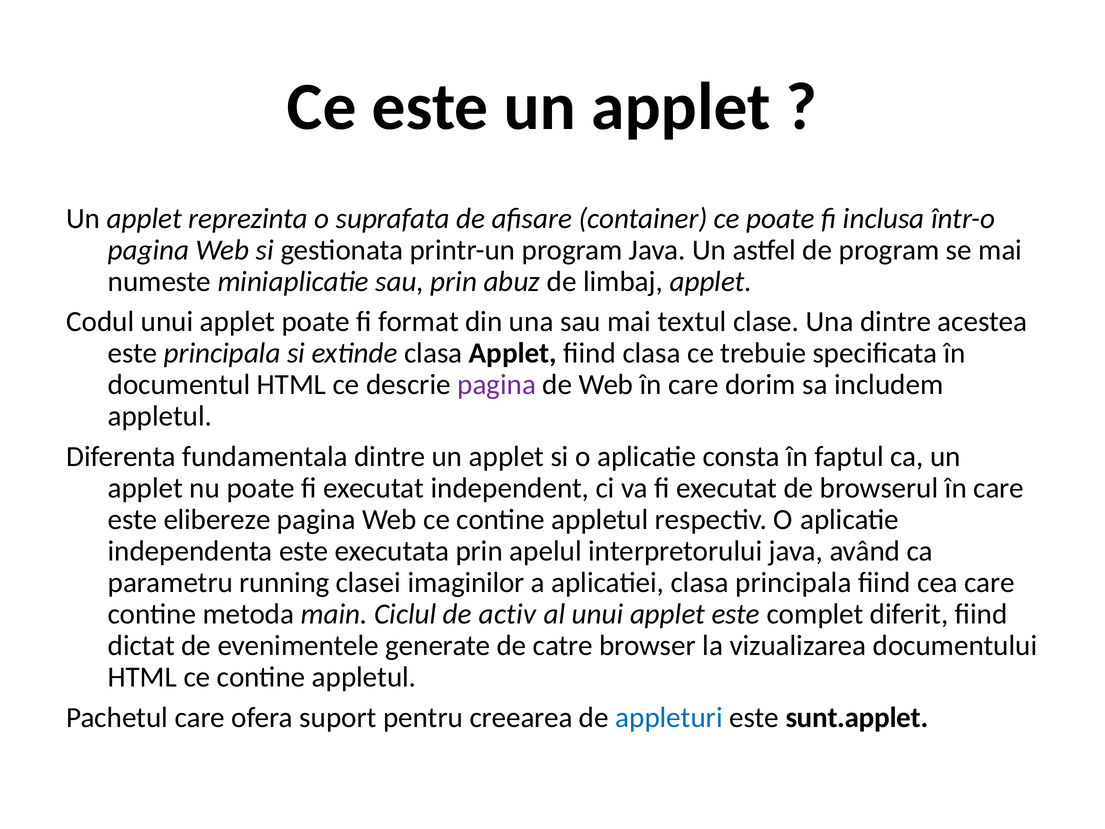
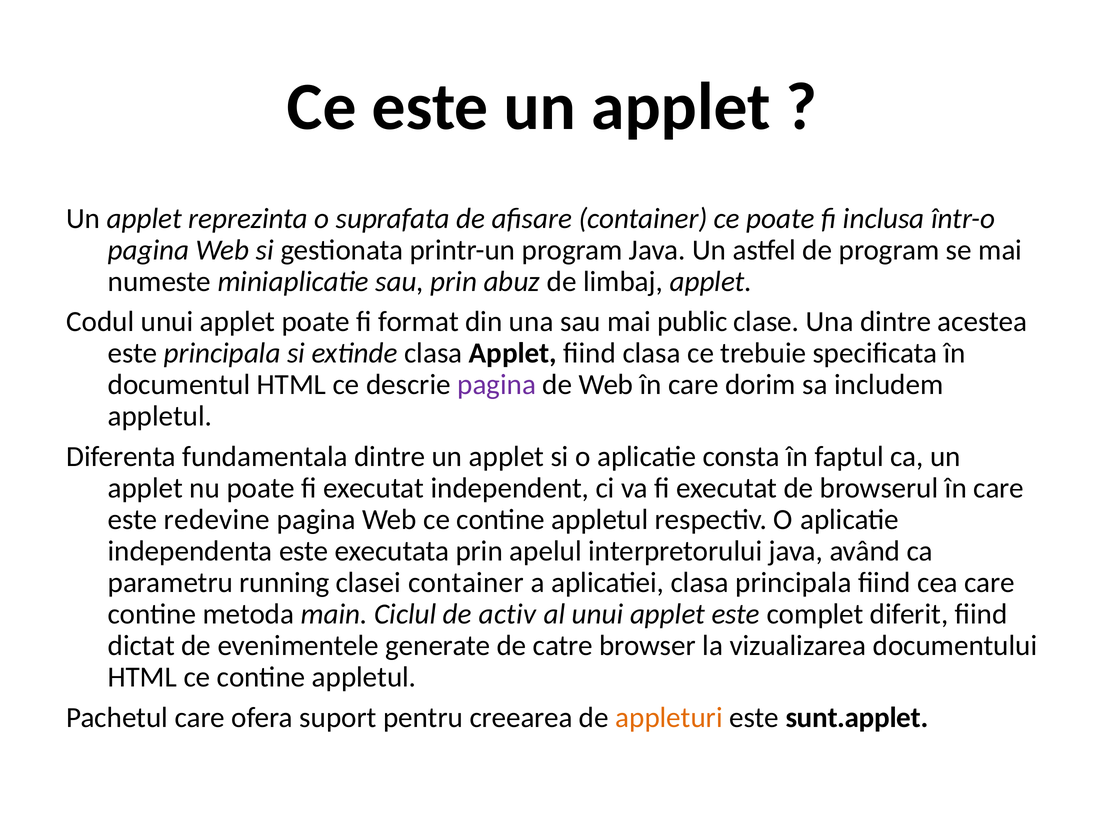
textul: textul -> public (692, 322)
elibereze: elibereze -> redevine (217, 520)
clasei imaginilor: imaginilor -> container (466, 583)
appleturi colour: blue -> orange (669, 717)
